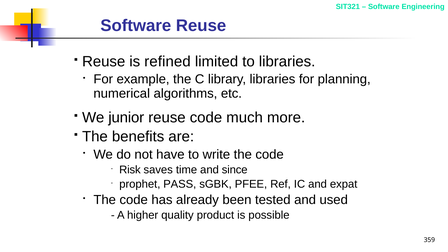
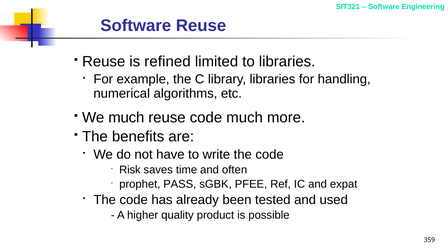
planning: planning -> handling (344, 79)
We junior: junior -> much (126, 118)
since: since -> often (235, 170)
